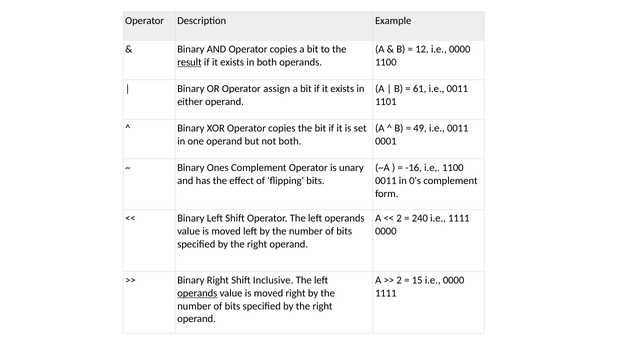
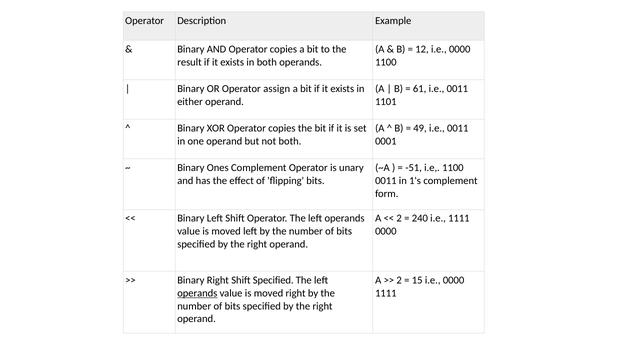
result underline: present -> none (189, 62)
-16: -16 -> -51 (414, 168)
0's: 0's -> 1's (415, 181)
Shift Inclusive: Inclusive -> Specified (273, 280)
